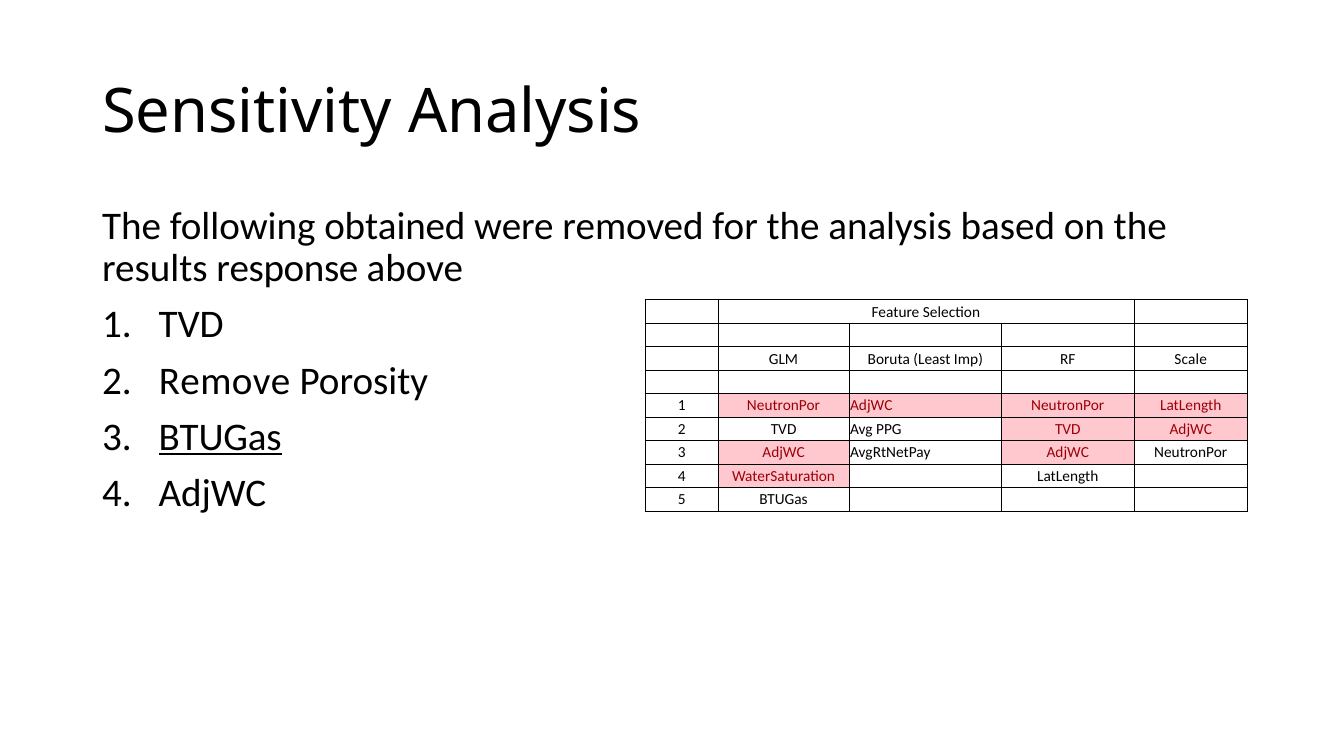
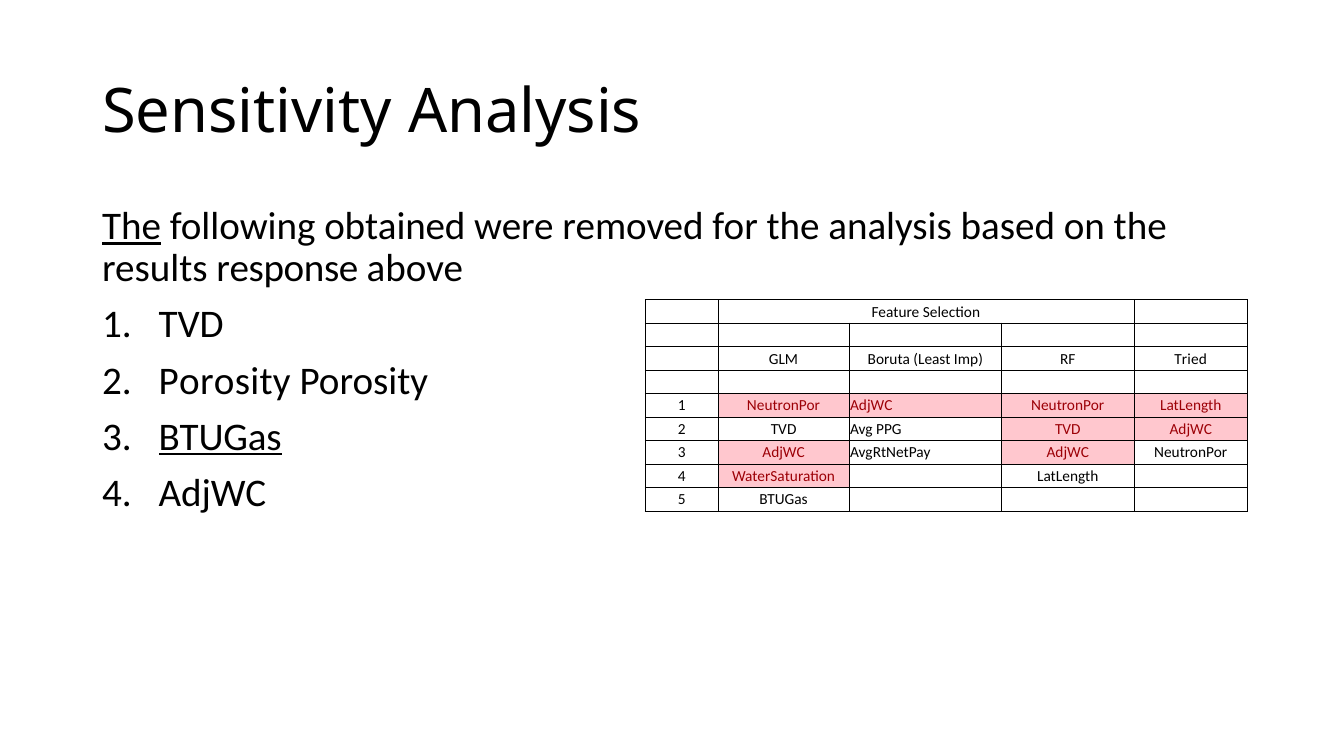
The underline: none -> present (132, 227)
Scale: Scale -> Tried (1191, 359)
2 Remove: Remove -> Porosity (225, 381)
